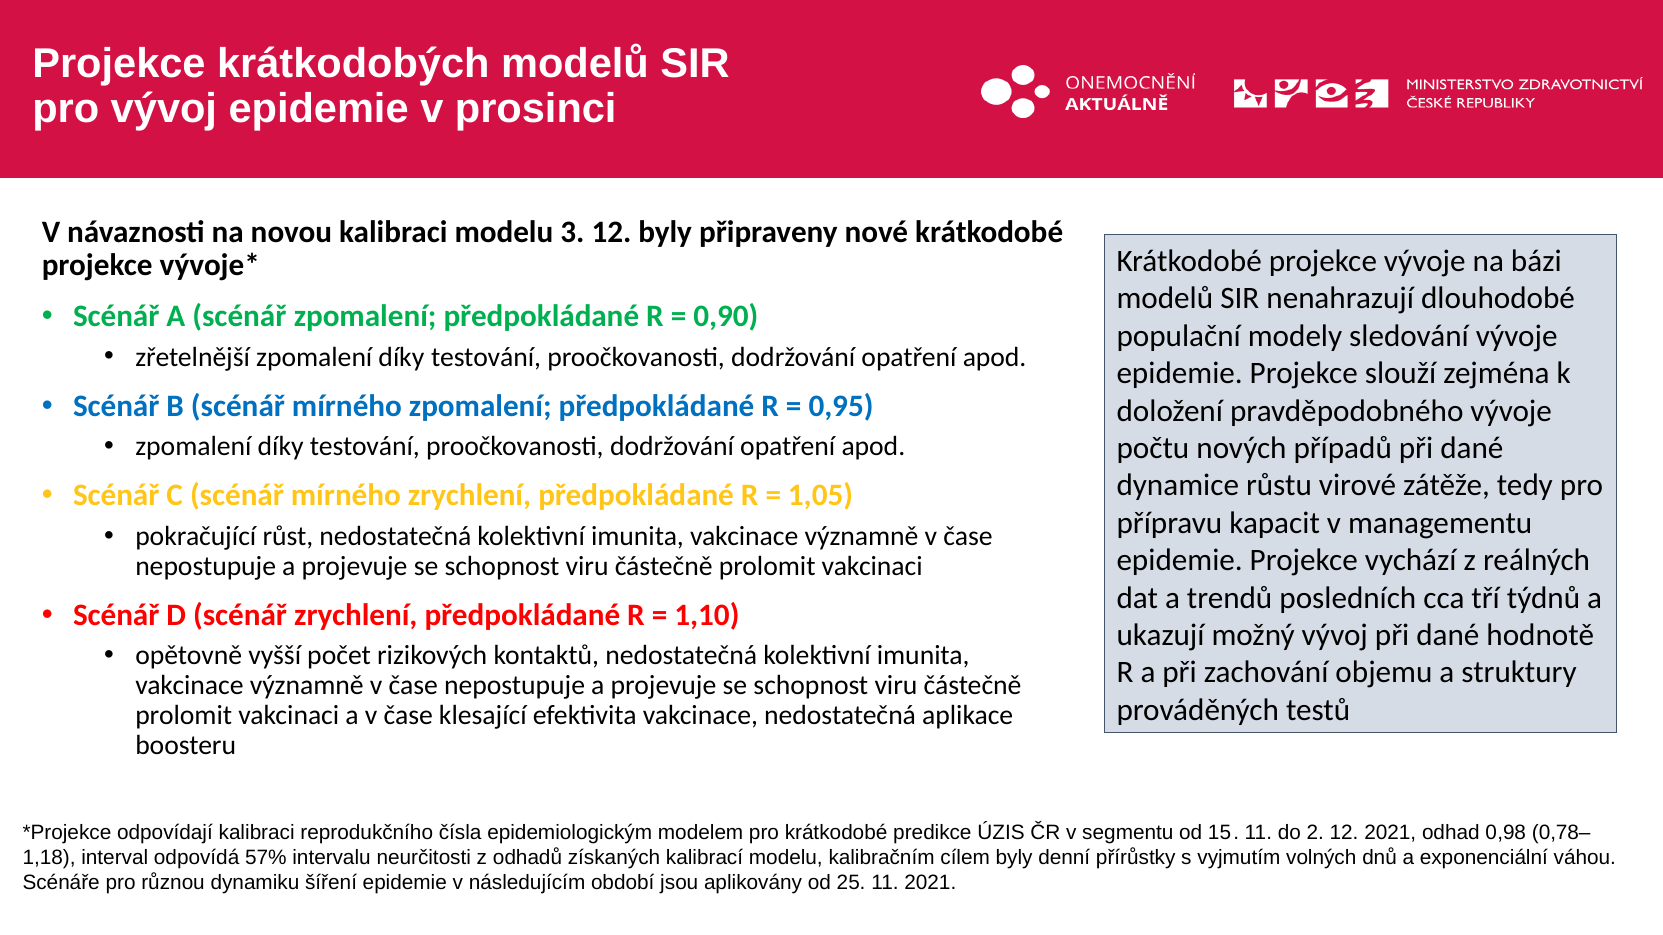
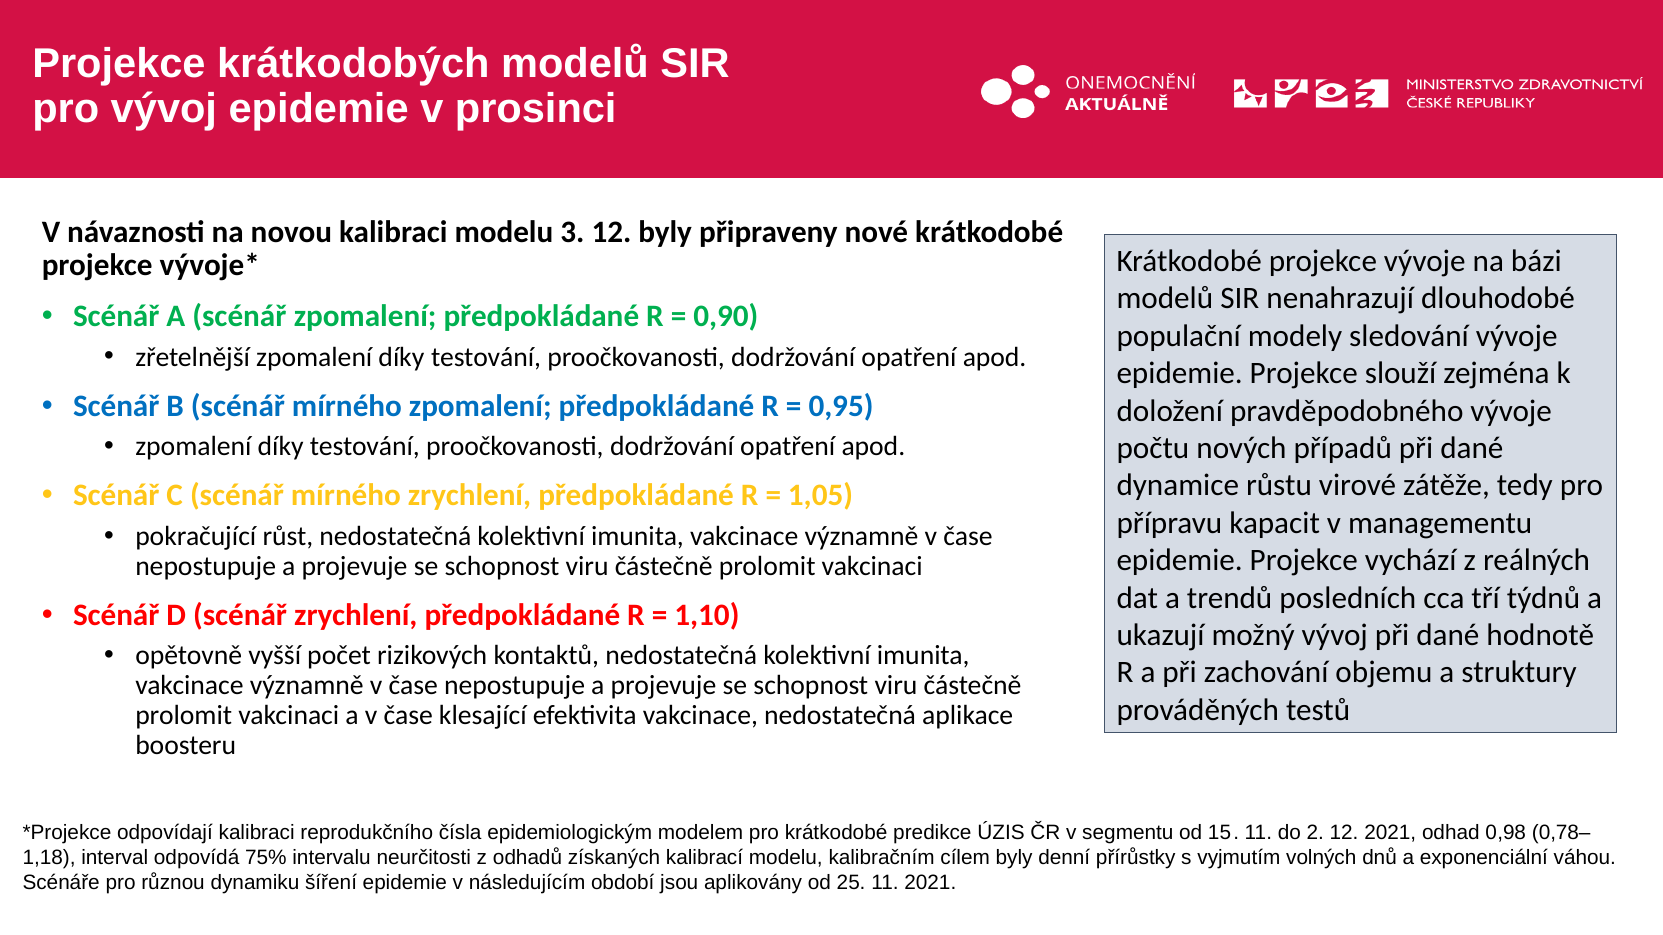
57%: 57% -> 75% (266, 858)
